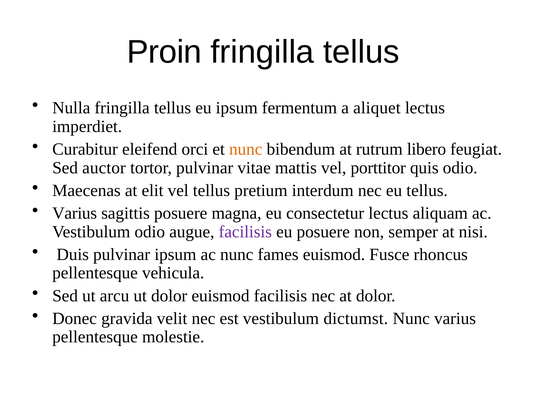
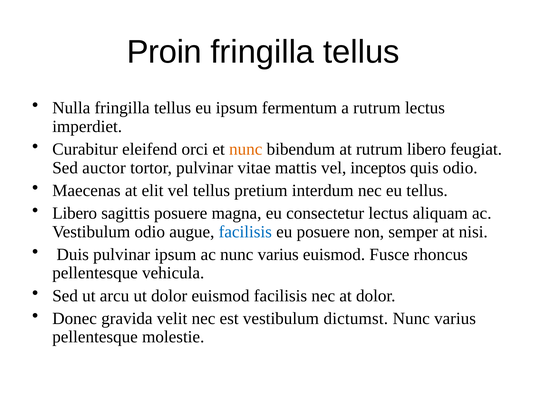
a aliquet: aliquet -> rutrum (377, 108)
porttitor: porttitor -> inceptos (378, 168)
Varius: Varius -> Libero (75, 213)
facilisis colour: purple -> blue (245, 232)
ac nunc fames: fames -> varius (278, 254)
